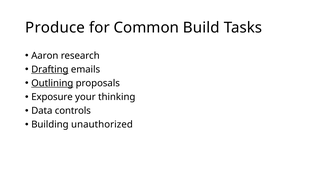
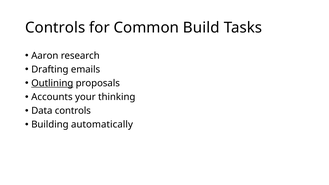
Produce: Produce -> Controls (55, 28)
Drafting underline: present -> none (50, 69)
Exposure: Exposure -> Accounts (52, 97)
unauthorized: unauthorized -> automatically (102, 125)
